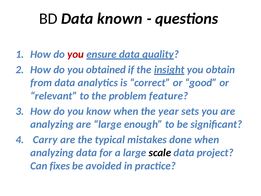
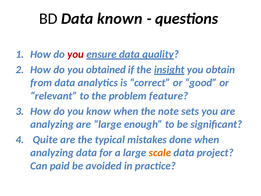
year: year -> note (168, 111)
Carry: Carry -> Quite (45, 140)
scale colour: black -> orange (160, 153)
fixes: fixes -> paid (60, 166)
